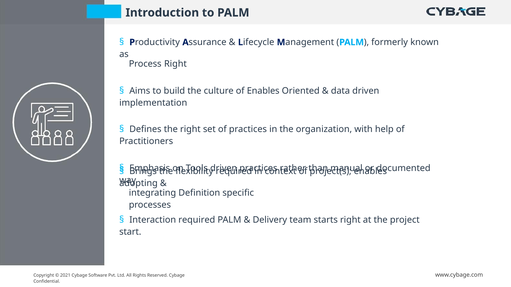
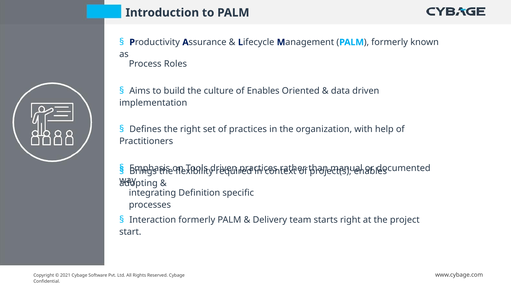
Process Right: Right -> Roles (175, 64)
Interaction required: required -> formerly (197, 220)
